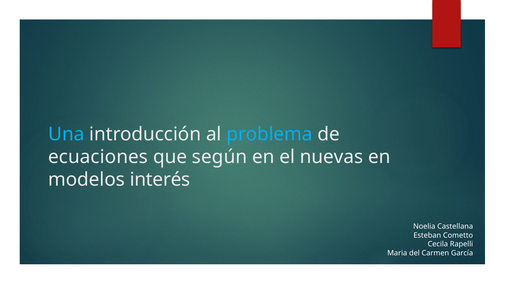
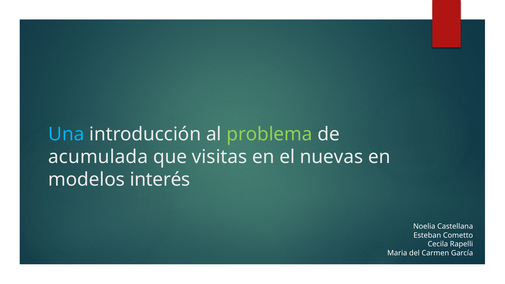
problema colour: light blue -> light green (269, 134)
ecuaciones: ecuaciones -> acumulada (98, 157)
según: según -> visitas (220, 157)
